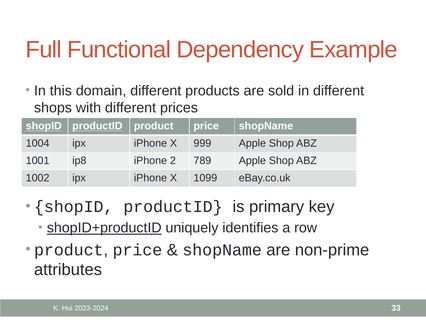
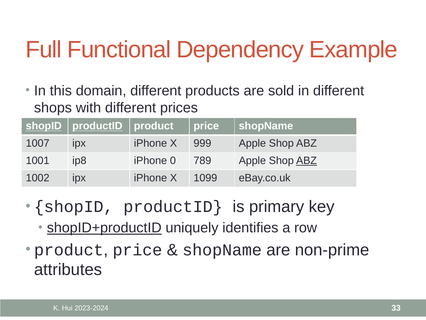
1004: 1004 -> 1007 (38, 143)
2: 2 -> 0 (173, 160)
ABZ underline: none -> present (307, 160)
